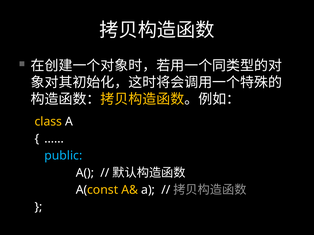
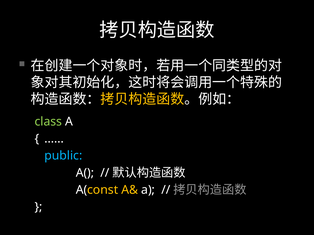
class colour: yellow -> light green (48, 122)
